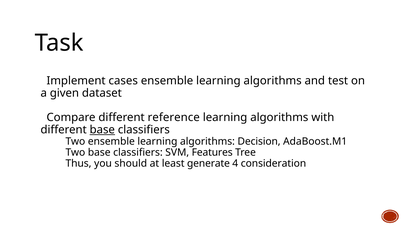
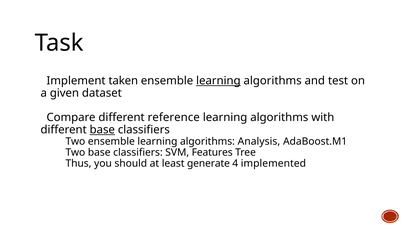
cases: cases -> taken (123, 81)
learning underline: none -> present (218, 81)
Decision: Decision -> Analysis (259, 141)
consideration: consideration -> implemented (273, 164)
